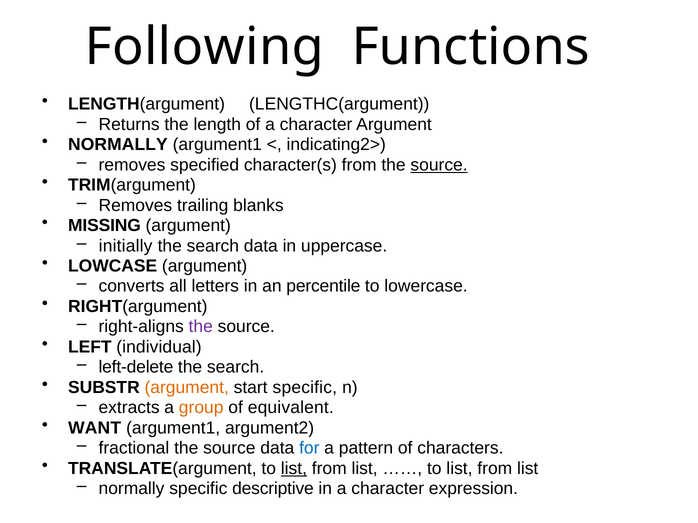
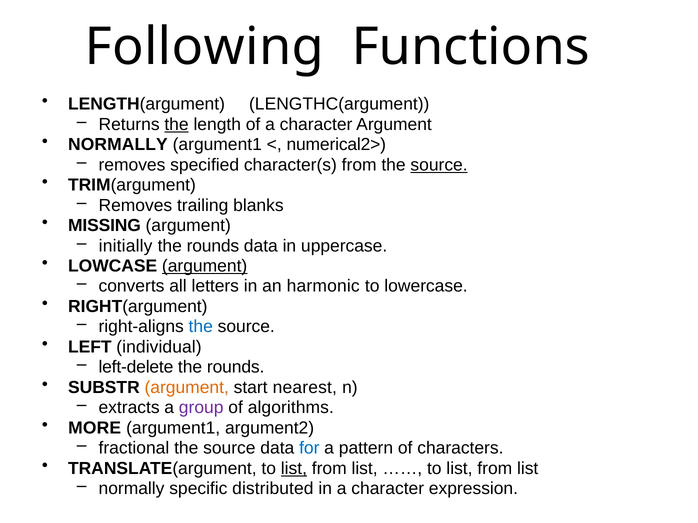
the underline: none -> present (176, 124)
indicating2>: indicating2> -> numerical2> (336, 145)
search: search -> rounds (213, 246)
argument underline: none -> present (205, 266)
percentile: percentile -> harmonic (323, 286)
the colour: purple -> blue (201, 327)
search: search -> rounds (236, 368)
start specific: specific -> nearest (305, 388)
group colour: orange -> purple (201, 408)
equivalent: equivalent -> algorithms (291, 408)
WANT: WANT -> MORE (95, 428)
descriptive: descriptive -> distributed (273, 489)
